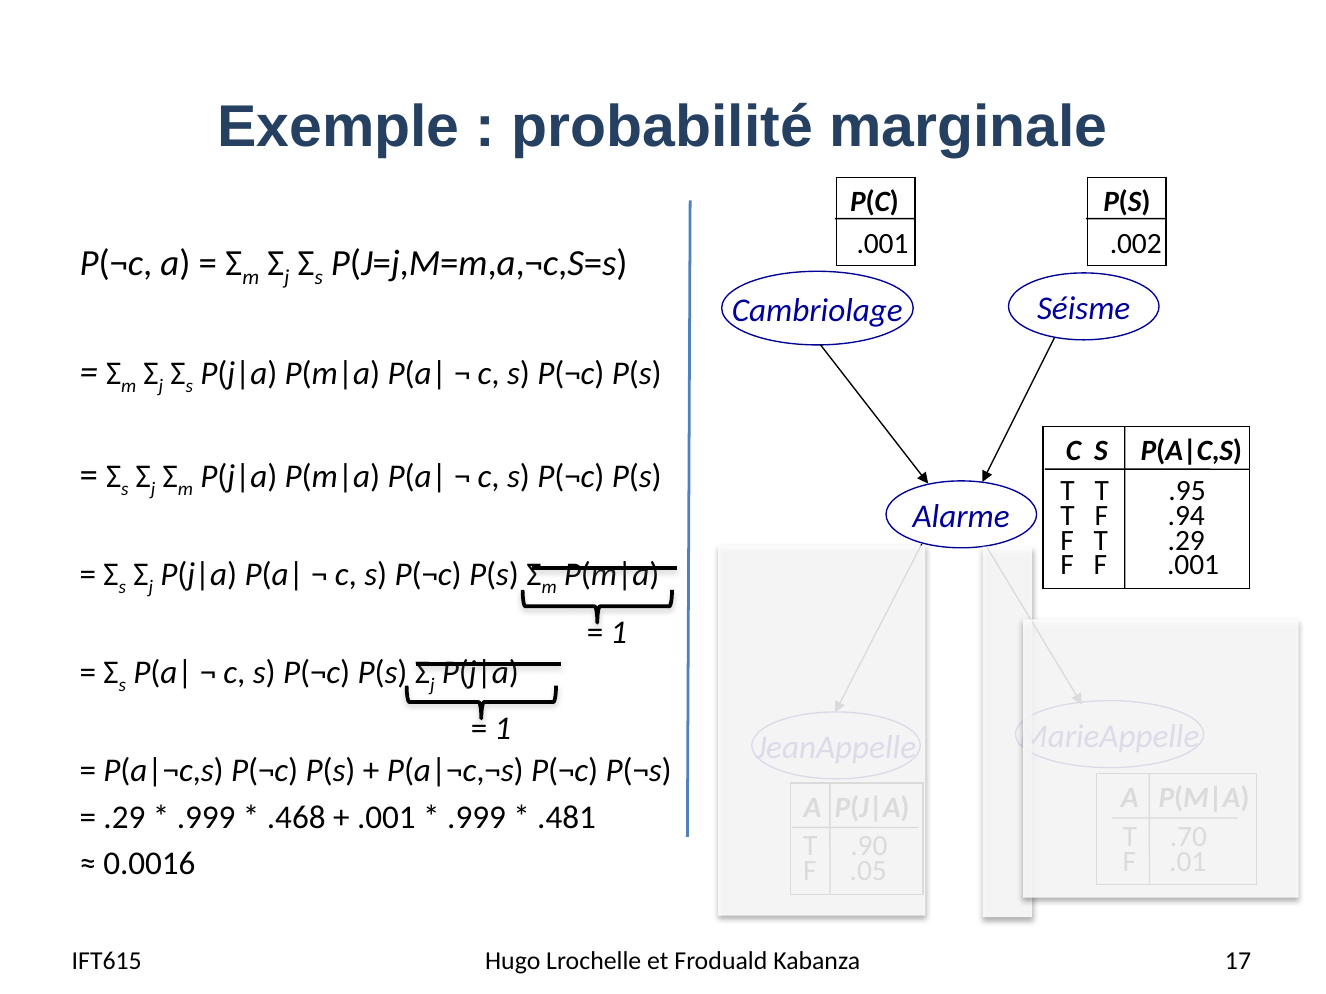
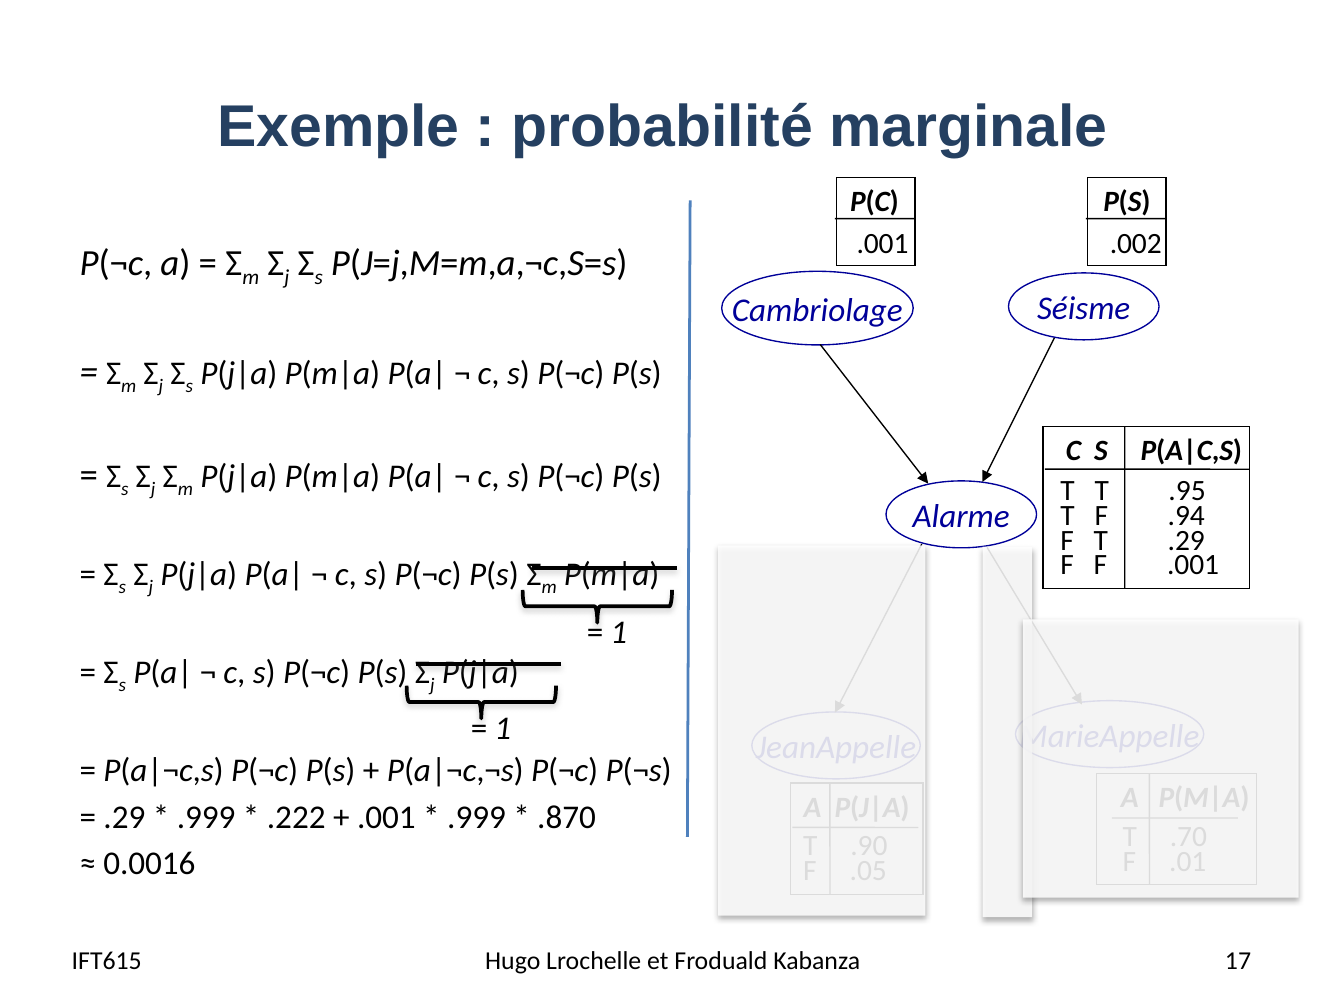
.468: .468 -> .222 (296, 818)
.481: .481 -> .870 (567, 818)
